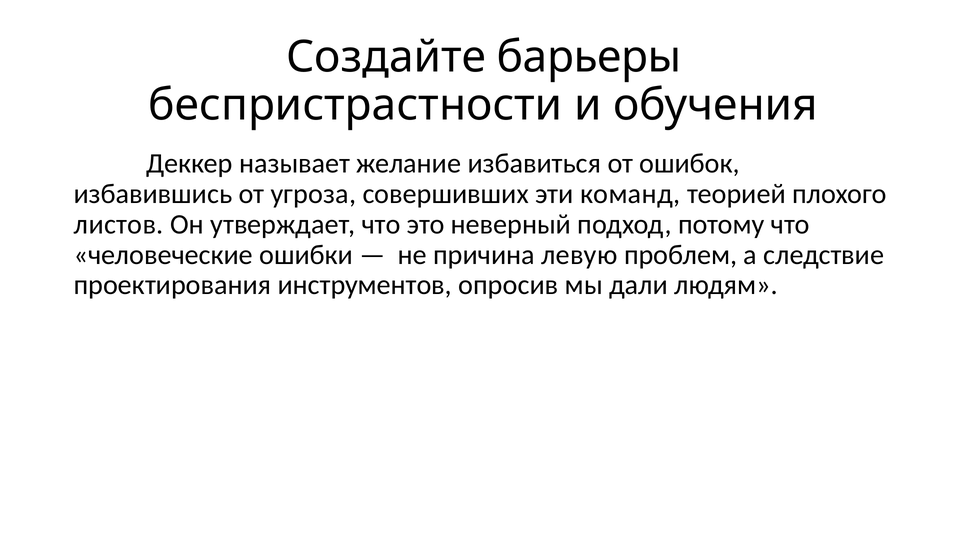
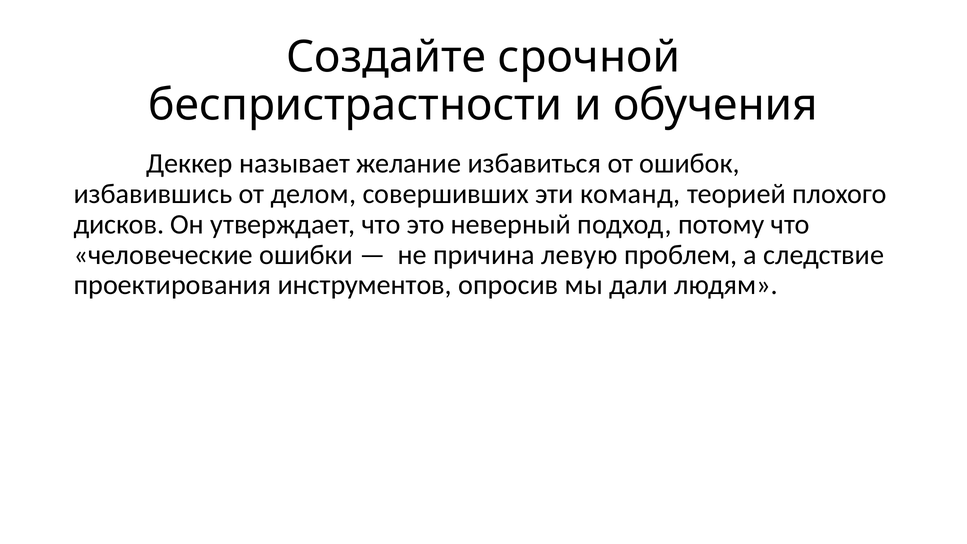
барьеры: барьеры -> срочной (589, 57)
угроза: угроза -> делом (313, 194)
листов: листов -> дисков (119, 224)
